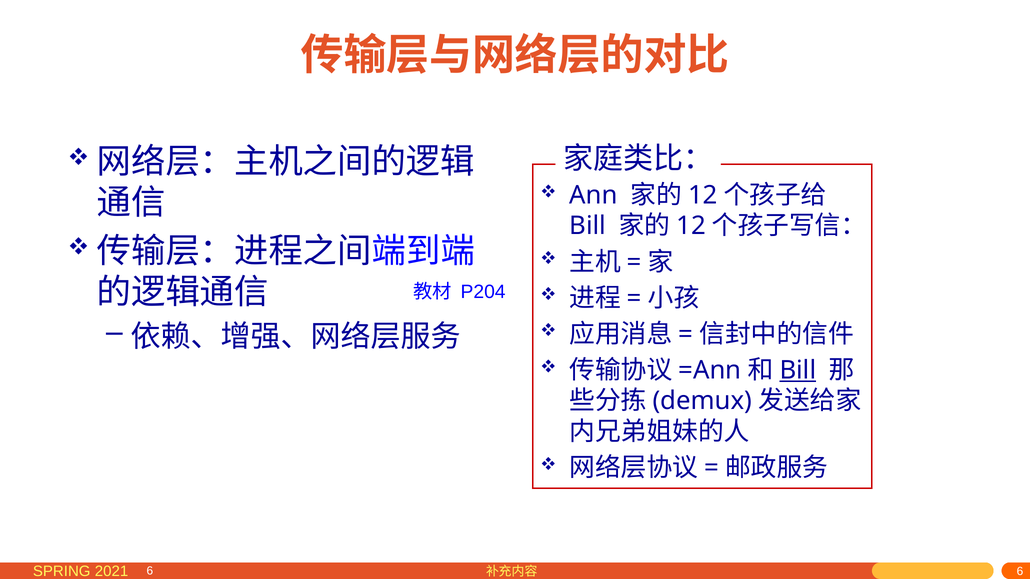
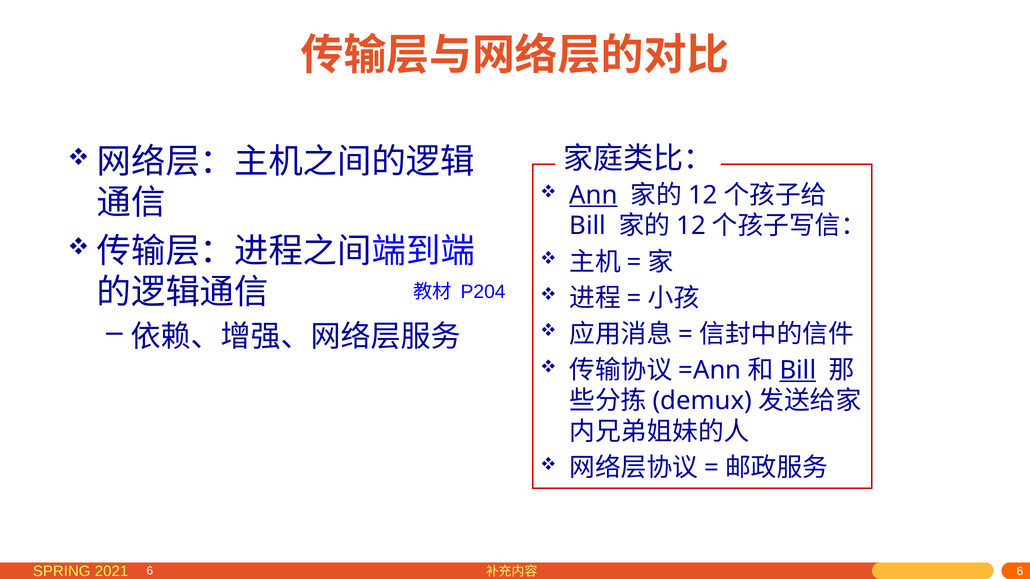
Ann underline: none -> present (593, 195)
